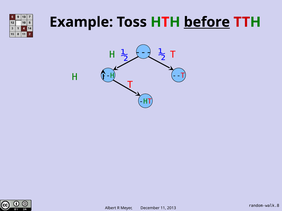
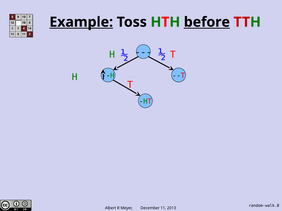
Example underline: none -> present (81, 22)
